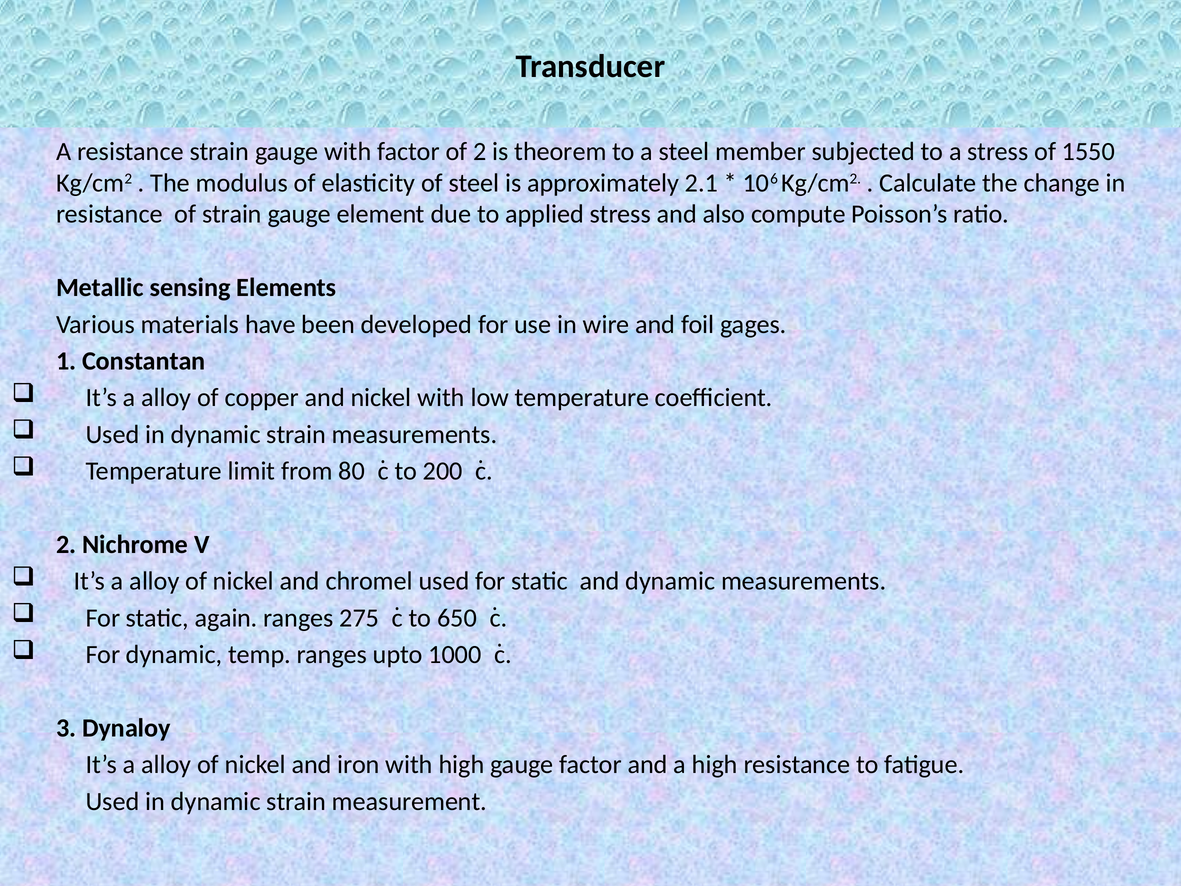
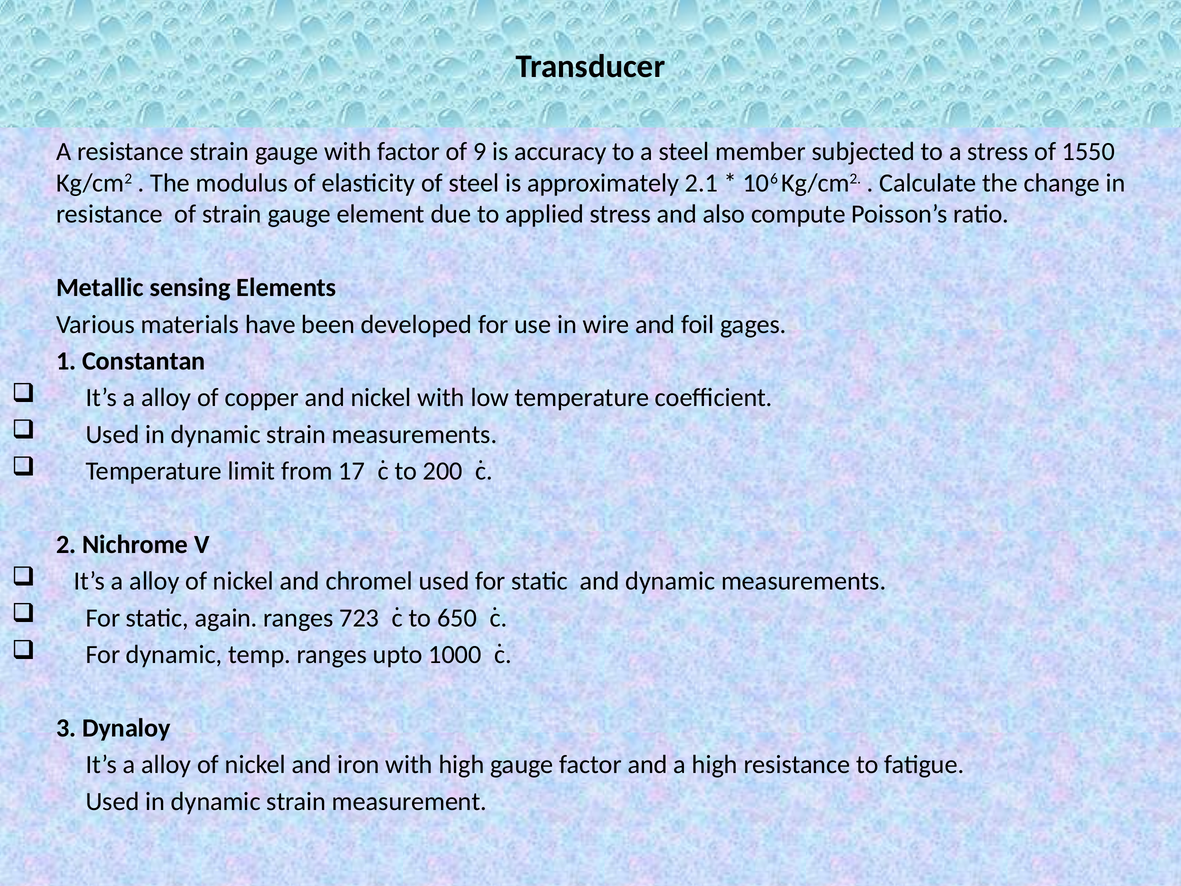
of 2: 2 -> 9 (480, 151)
theorem: theorem -> accuracy (560, 151)
80: 80 -> 17 (352, 471)
275: 275 -> 723 (359, 618)
